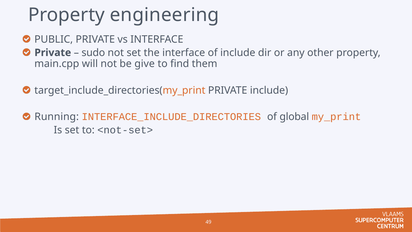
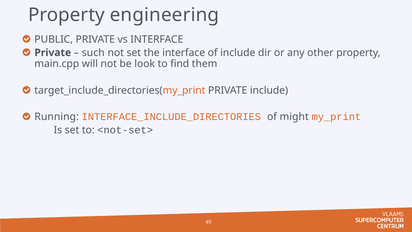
sudo: sudo -> such (93, 53)
give: give -> look (145, 64)
global: global -> might (294, 117)
